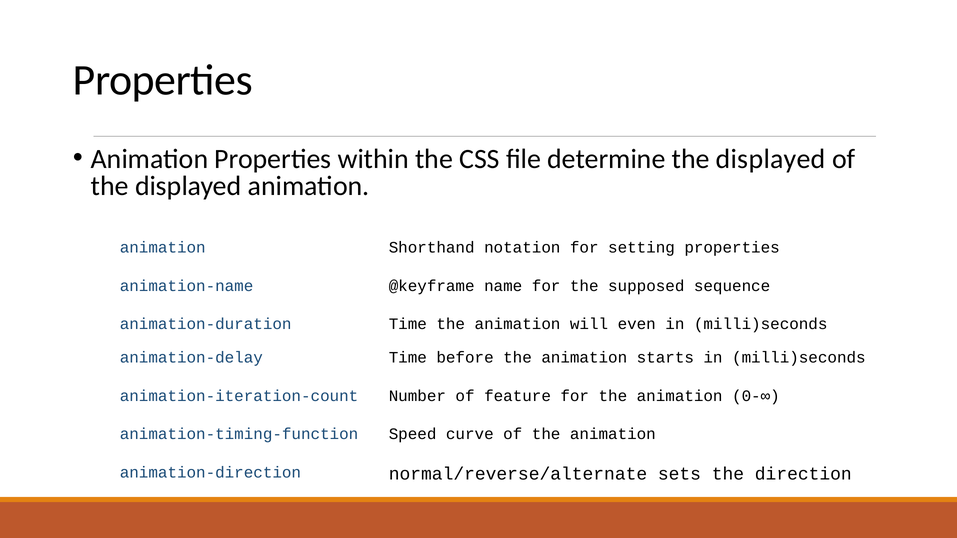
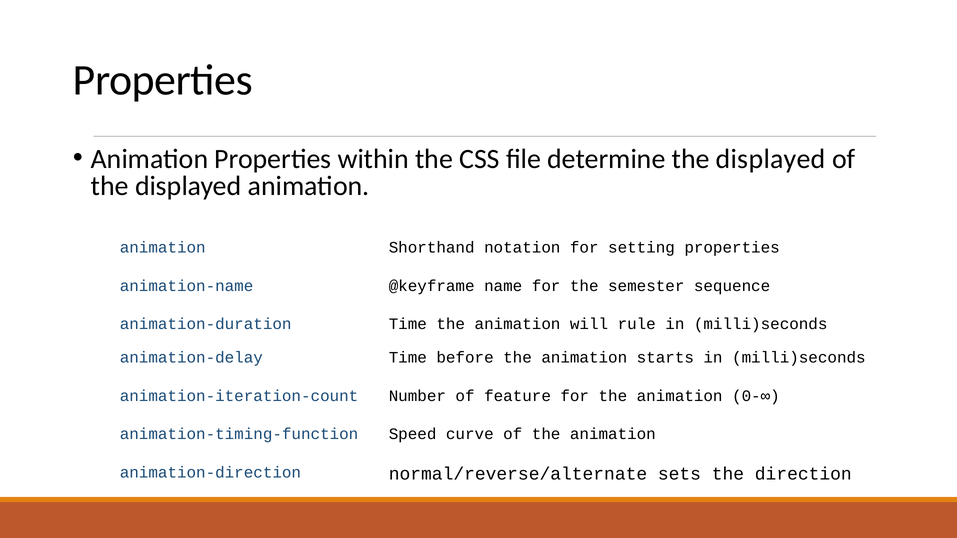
supposed: supposed -> semester (646, 286)
even: even -> rule (637, 324)
